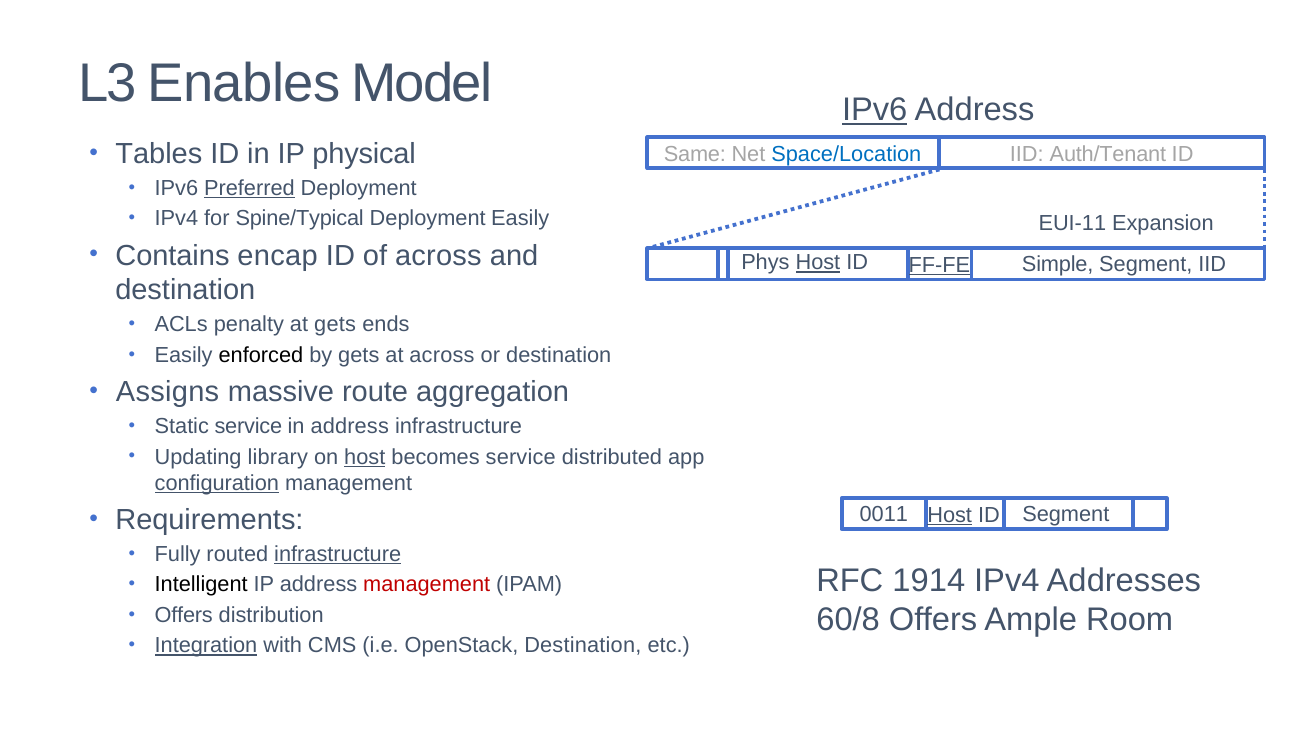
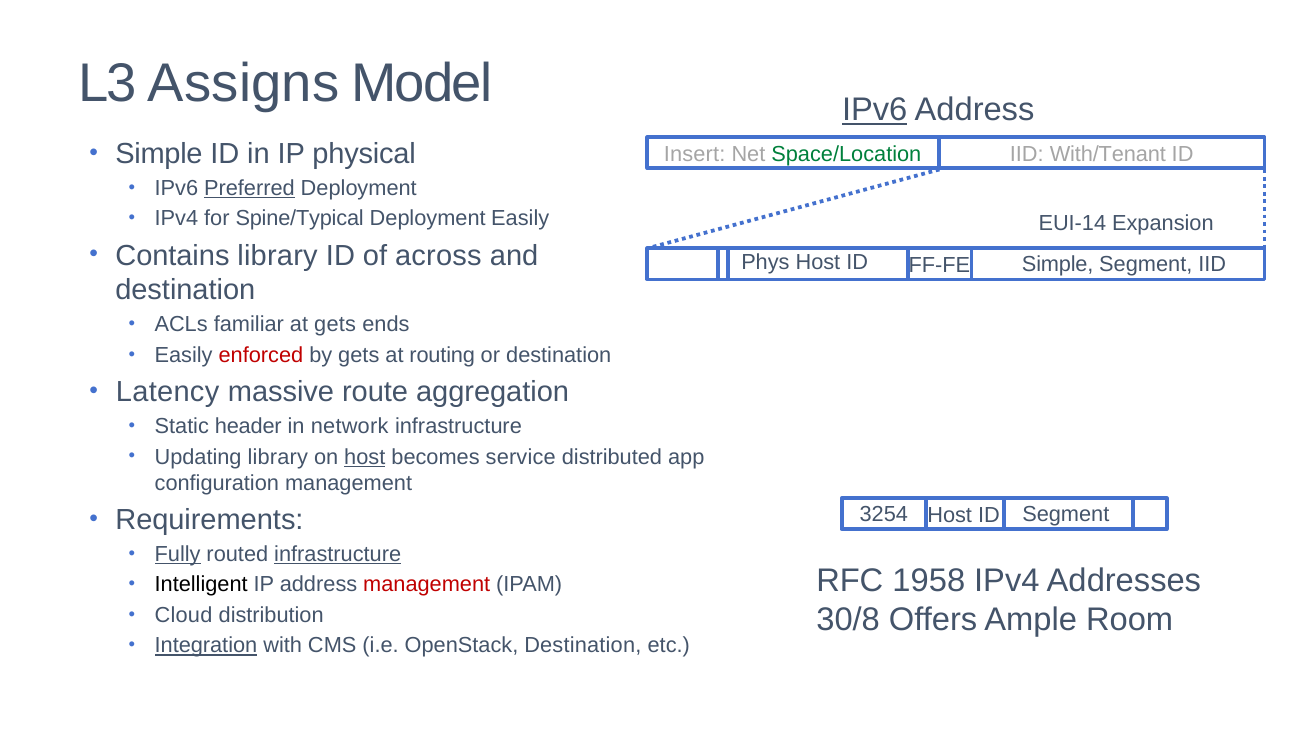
Enables: Enables -> Assigns (244, 84)
Tables: Tables -> Simple (159, 154)
Same: Same -> Insert (695, 154)
Space/Location colour: blue -> green (846, 154)
Auth/Tenant: Auth/Tenant -> With/Tenant (1108, 154)
EUI-11: EUI-11 -> EUI-14 (1072, 223)
Contains encap: encap -> library (278, 256)
Host underline: present -> none (818, 263)
FF-FE underline: present -> none (939, 265)
penalty: penalty -> familiar (249, 325)
enforced colour: black -> red (261, 355)
at across: across -> routing (442, 355)
Assigns: Assigns -> Latency (168, 392)
Static service: service -> header (248, 426)
in address: address -> network (350, 426)
configuration underline: present -> none (217, 483)
0011: 0011 -> 3254 (884, 515)
Host underline: present -> none (950, 515)
Fully underline: none -> present (178, 554)
1914: 1914 -> 1958 (929, 581)
60/8: 60/8 -> 30/8 (848, 620)
Offers: Offers -> Cloud (184, 615)
